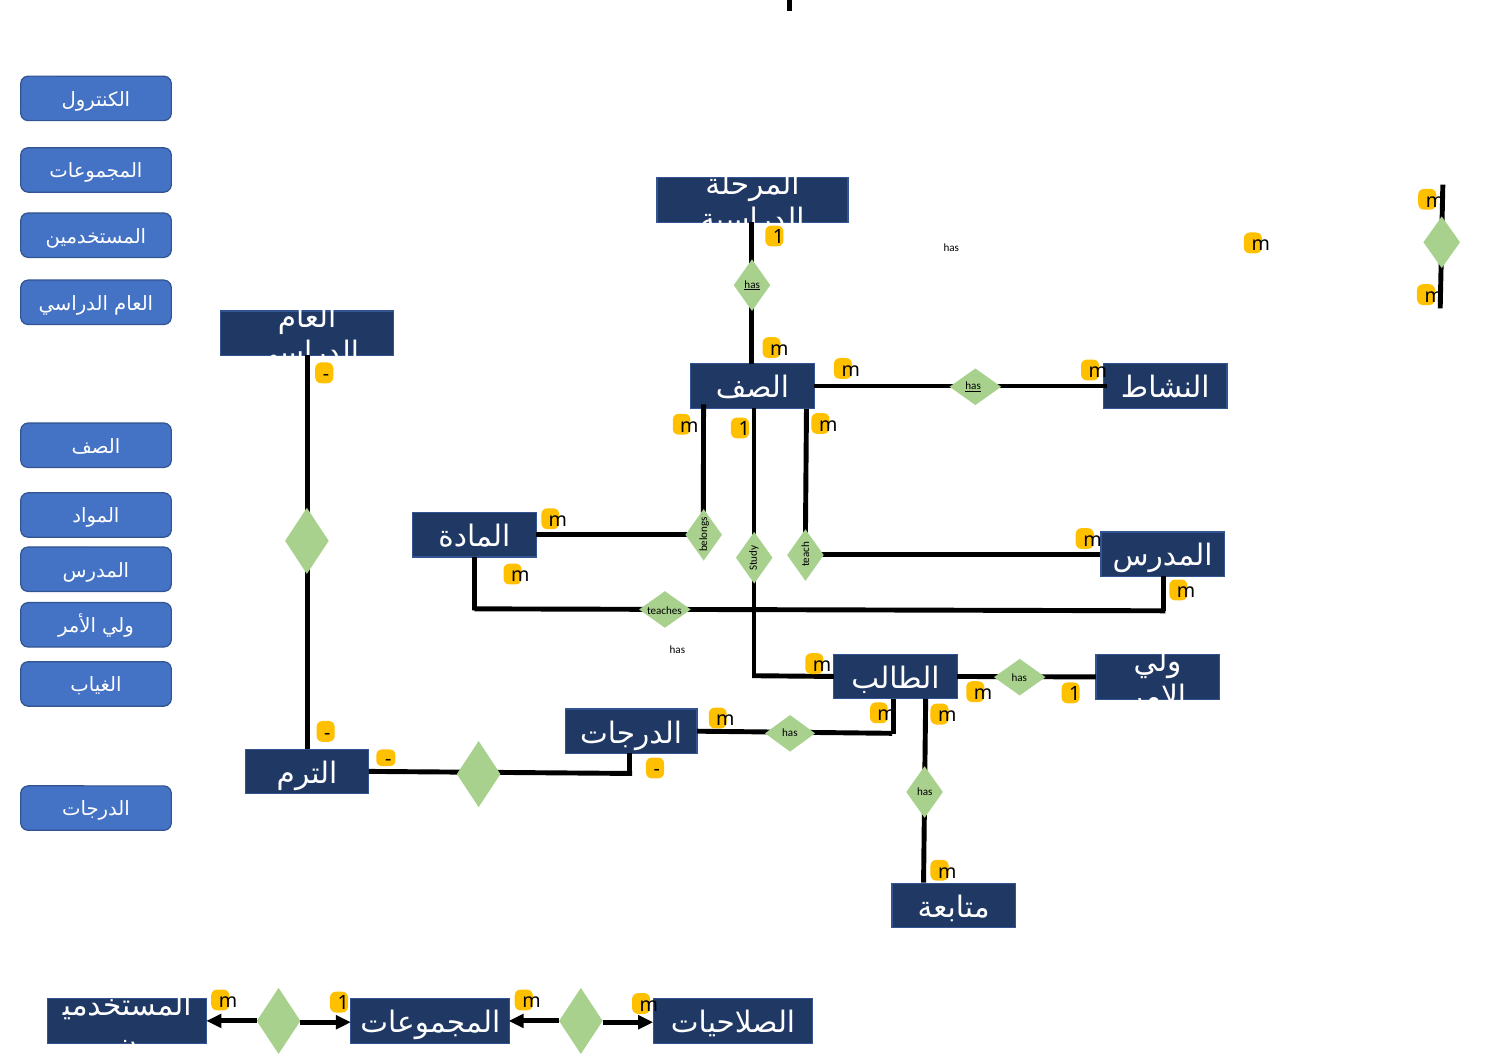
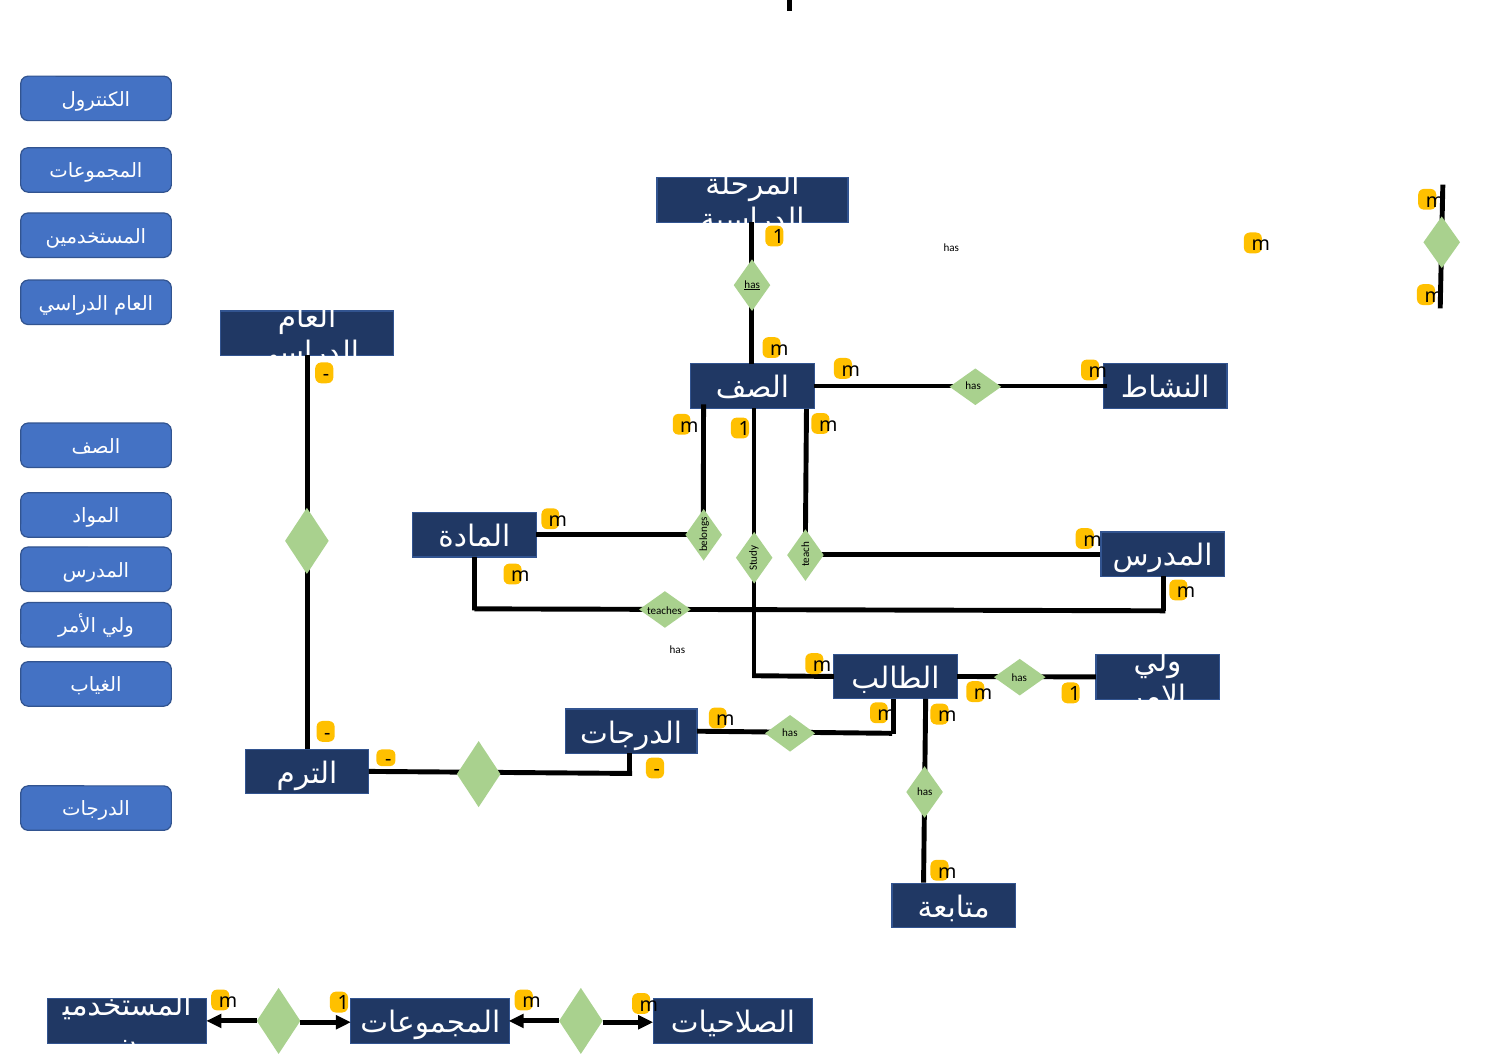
has underline: present -> none (973, 386)
